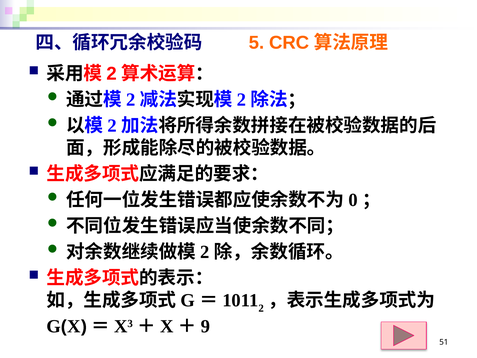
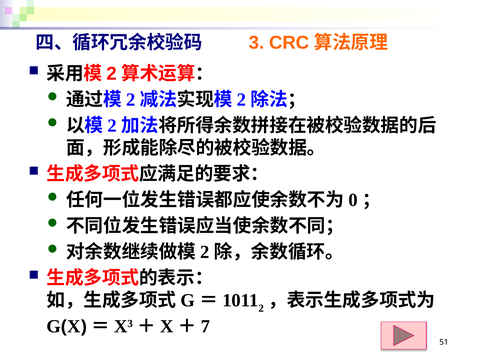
5: 5 -> 3 (256, 43)
9: 9 -> 7 (206, 326)
